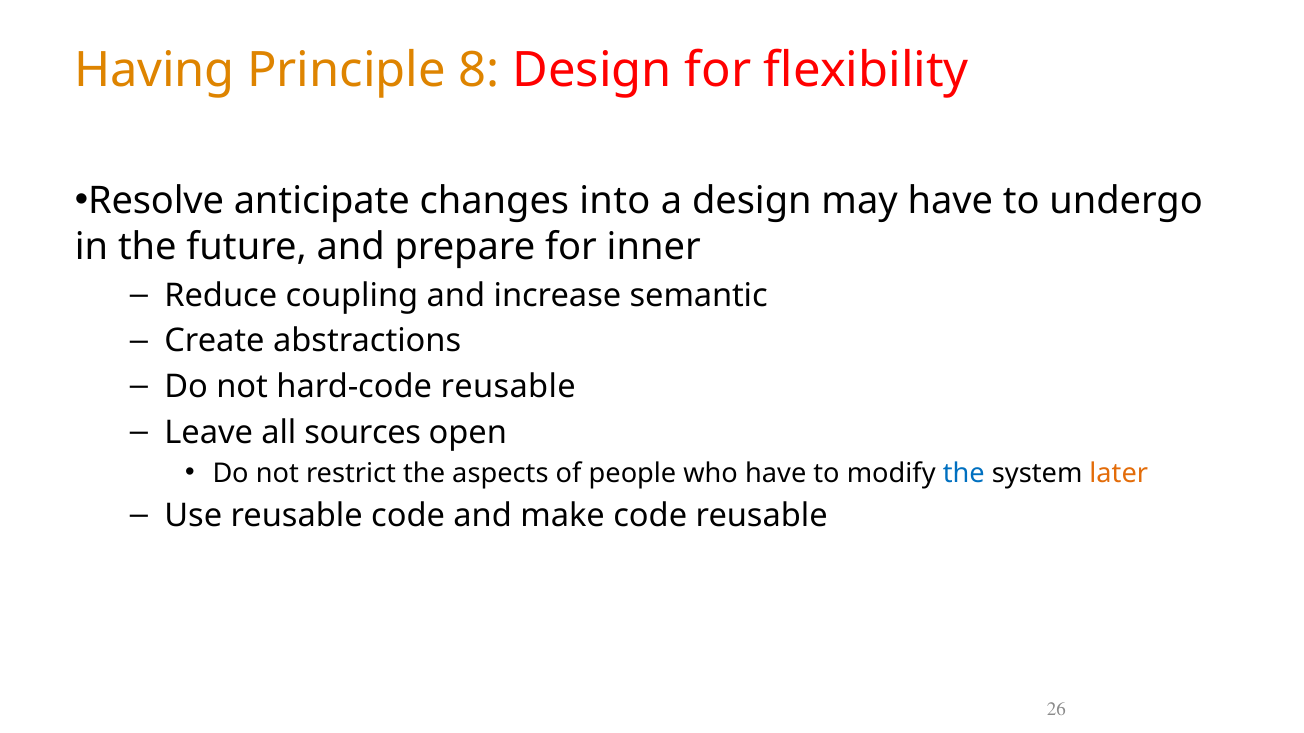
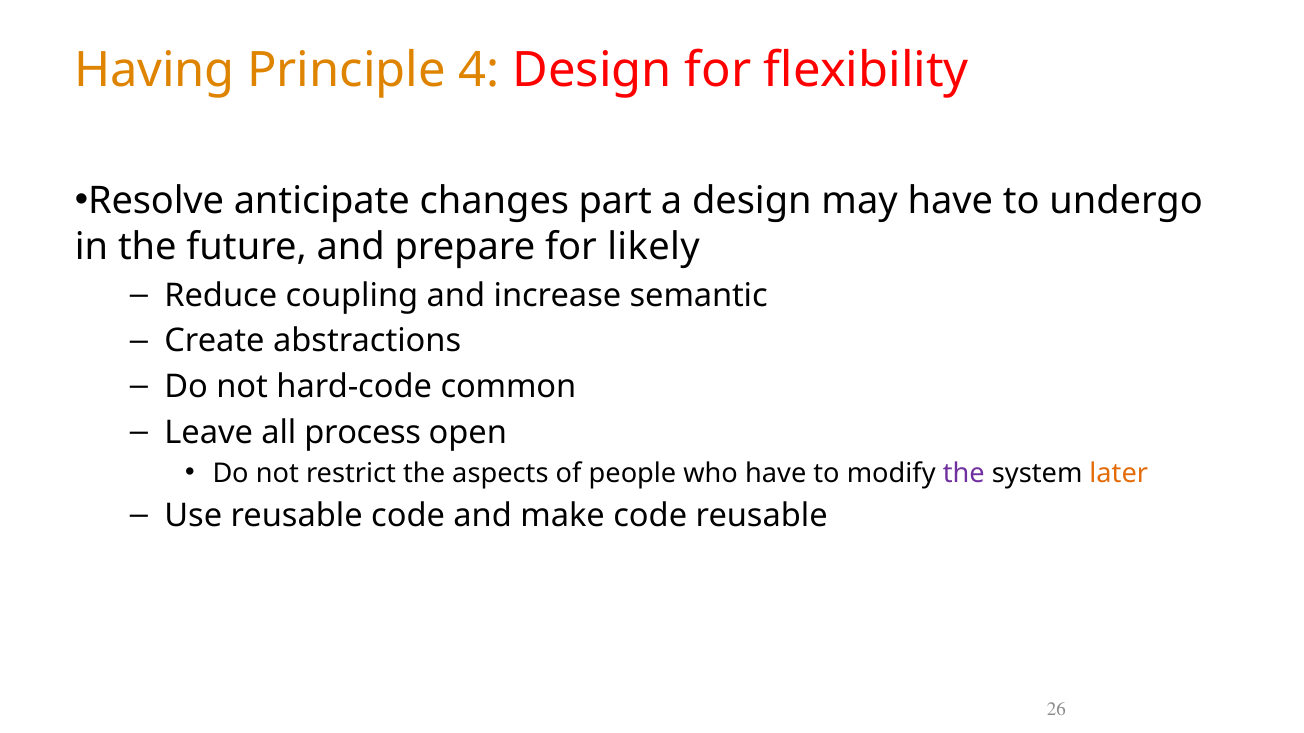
8: 8 -> 4 (479, 70)
into: into -> part (615, 202)
inner: inner -> likely (654, 247)
hard-code reusable: reusable -> common (508, 387)
sources: sources -> process (363, 433)
the colour: blue -> purple (964, 474)
